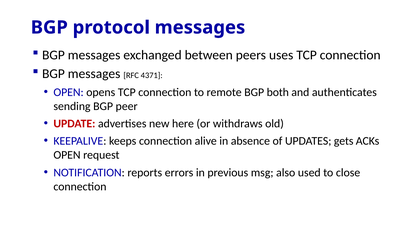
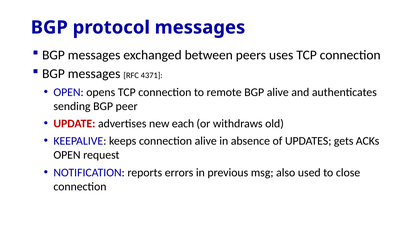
BGP both: both -> alive (278, 93)
here: here -> each (183, 124)
